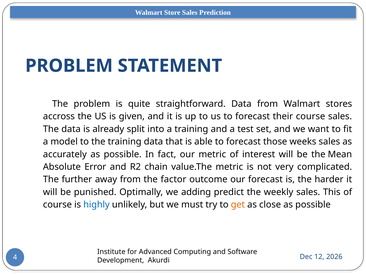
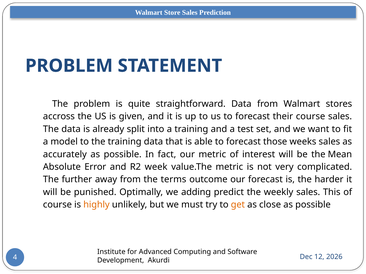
chain: chain -> week (156, 167)
factor: factor -> terms (174, 180)
highly colour: blue -> orange (96, 205)
